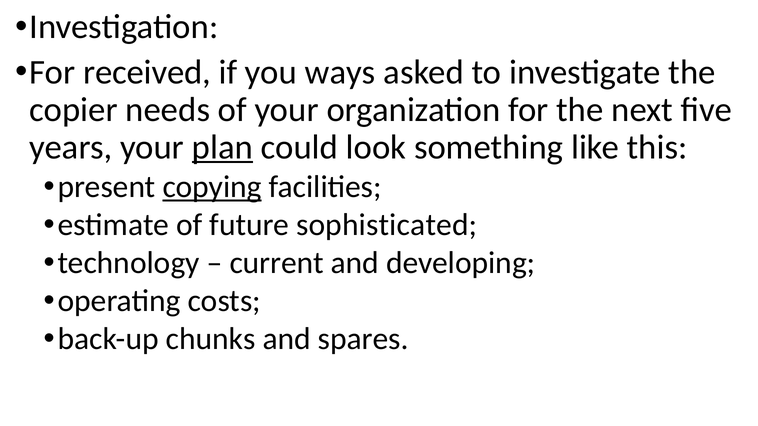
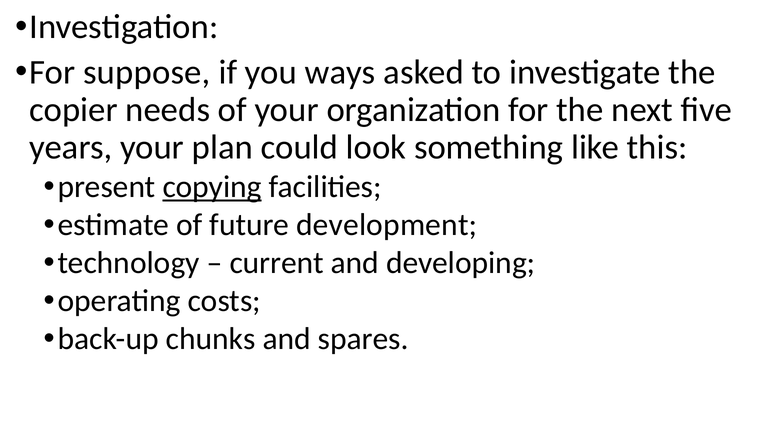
received: received -> suppose (147, 72)
plan underline: present -> none (222, 147)
sophisticated: sophisticated -> development (387, 225)
